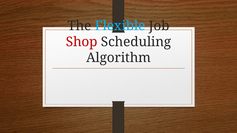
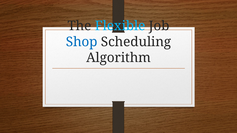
Shop colour: red -> blue (82, 42)
